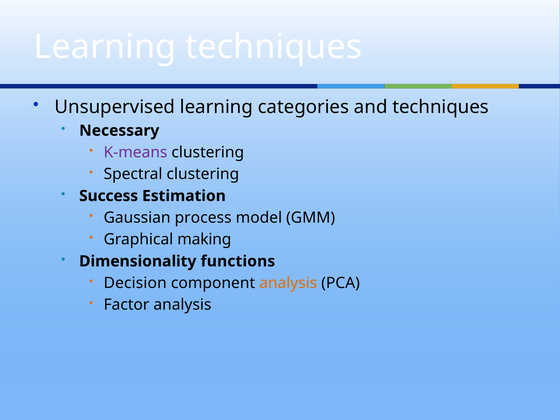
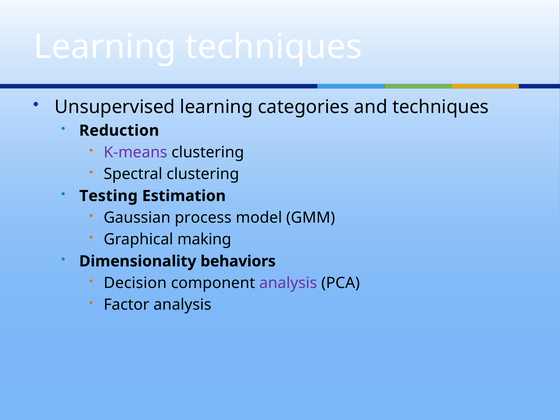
Necessary: Necessary -> Reduction (119, 131)
Success: Success -> Testing (108, 196)
functions: functions -> behaviors (238, 261)
analysis colour: orange -> purple (288, 283)
